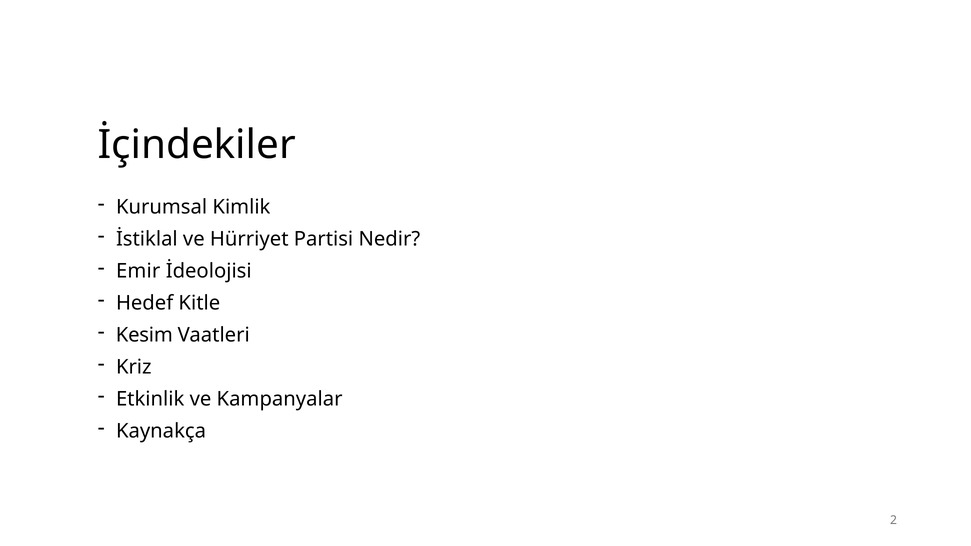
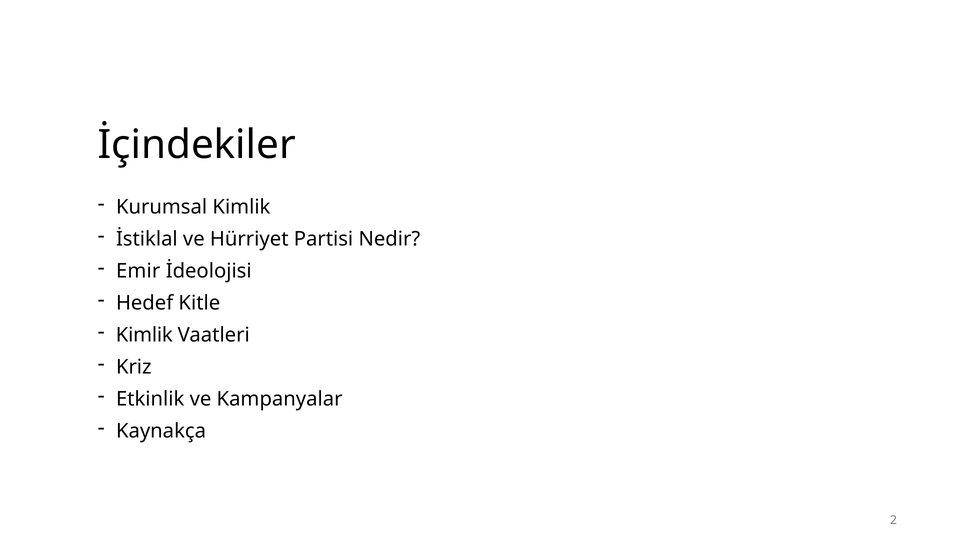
Kesim: Kesim -> Kimlik (144, 335)
